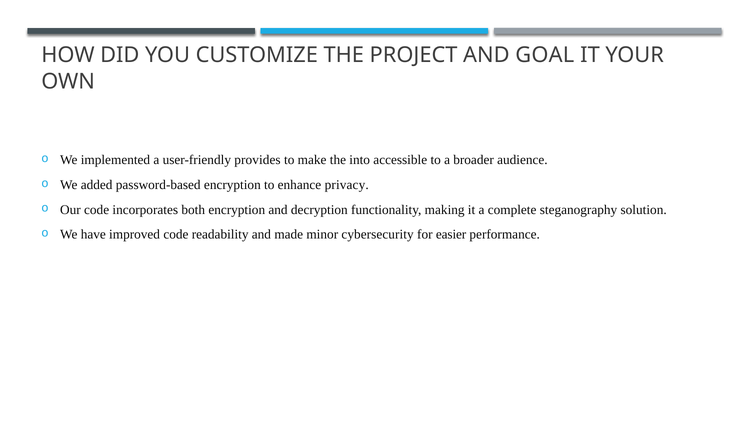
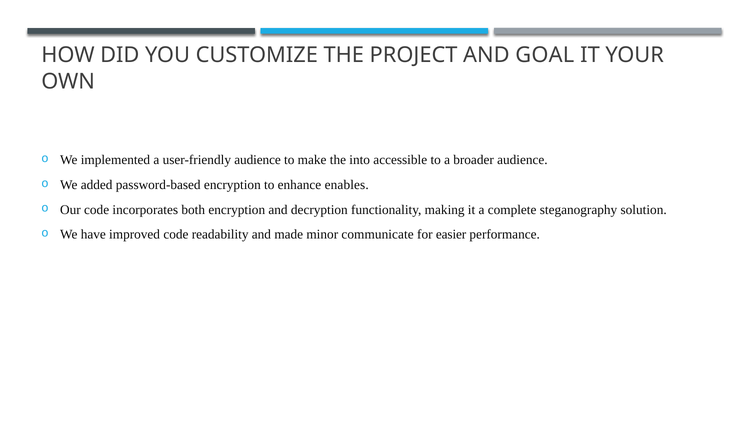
user-friendly provides: provides -> audience (258, 160)
privacy: privacy -> enables (347, 185)
cybersecurity: cybersecurity -> communicate (378, 235)
